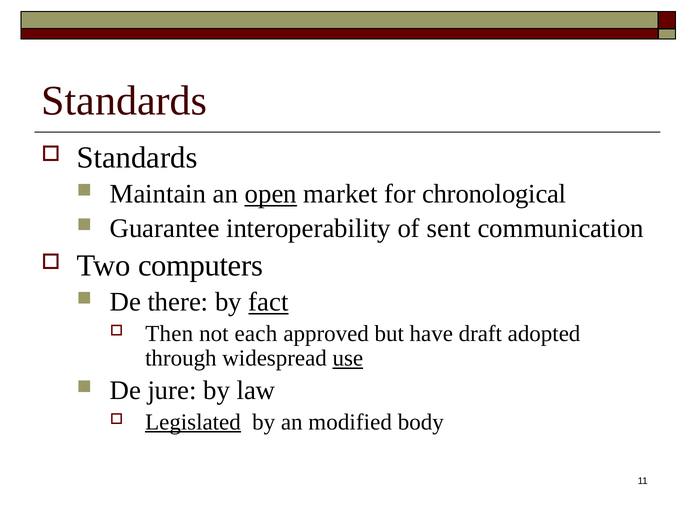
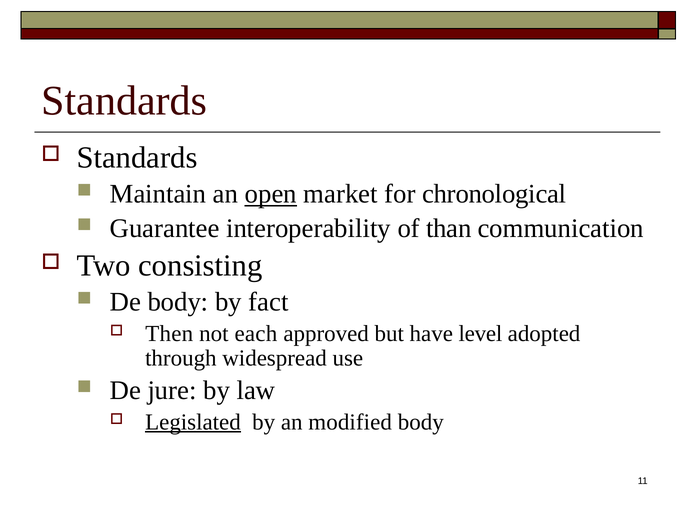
sent: sent -> than (449, 228)
computers: computers -> consisting (200, 265)
De there: there -> body (178, 302)
fact underline: present -> none (268, 302)
draft: draft -> level (480, 333)
use underline: present -> none (348, 358)
